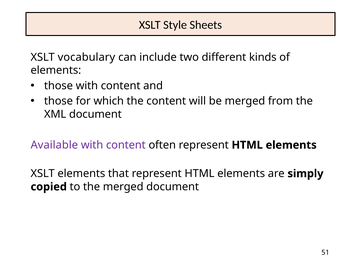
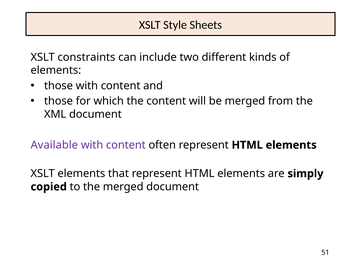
vocabulary: vocabulary -> constraints (86, 57)
